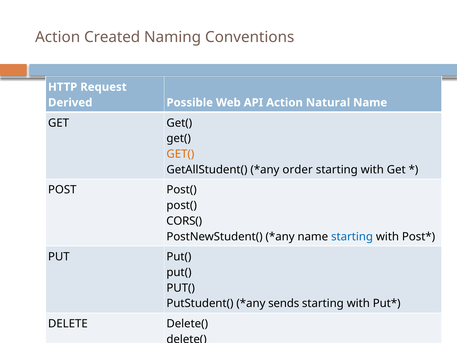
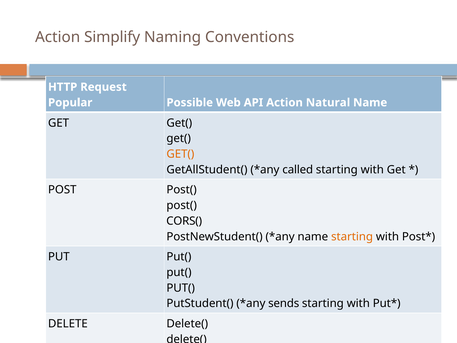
Created: Created -> Simplify (112, 37)
Derived: Derived -> Popular (70, 103)
order: order -> called (298, 169)
starting colour: blue -> orange (352, 236)
